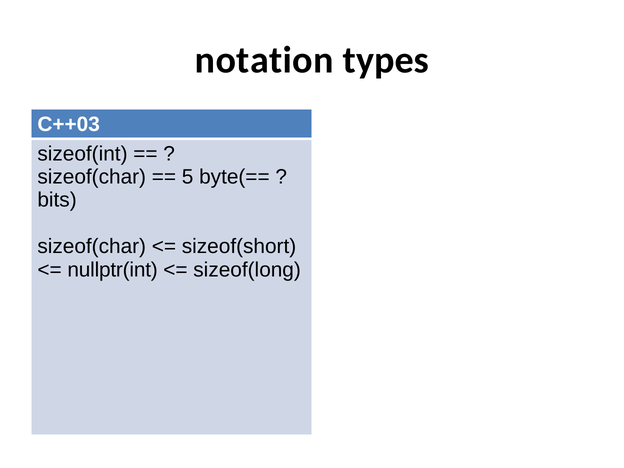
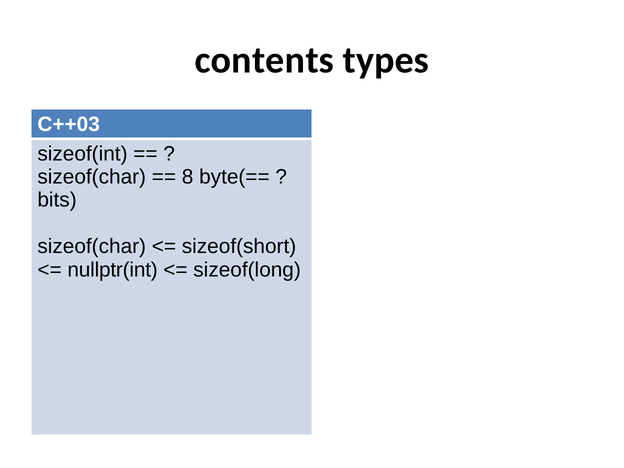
notation: notation -> contents (264, 60)
5: 5 -> 8 (188, 177)
